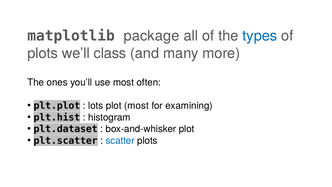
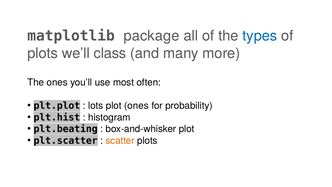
plot most: most -> ones (136, 106)
examining: examining -> probability (189, 106)
plt.dataset: plt.dataset -> plt.beating (66, 129)
scatter colour: blue -> orange (120, 140)
